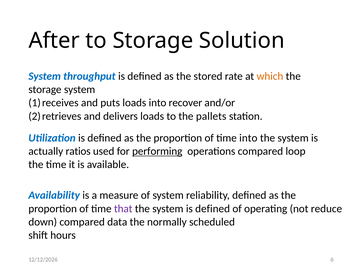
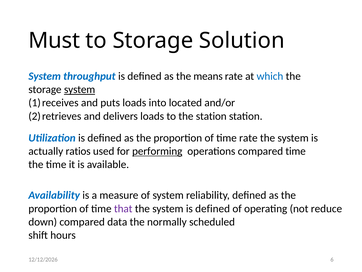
After: After -> Must (54, 41)
stored: stored -> means (208, 76)
which colour: orange -> blue (270, 76)
system underline: none -> present (80, 89)
recover: recover -> located (185, 103)
the pallets: pallets -> station (211, 116)
time into: into -> rate (248, 138)
compared loop: loop -> time (296, 151)
